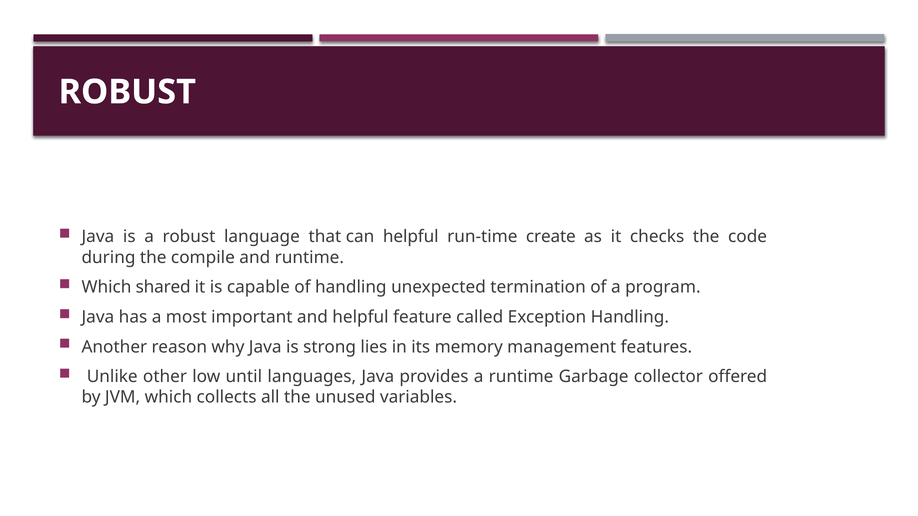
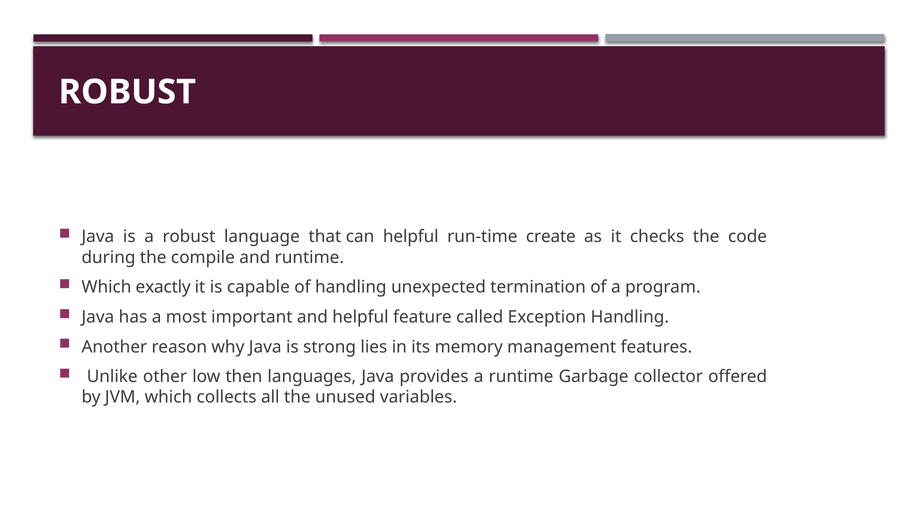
shared: shared -> exactly (163, 287)
until: until -> then (244, 377)
